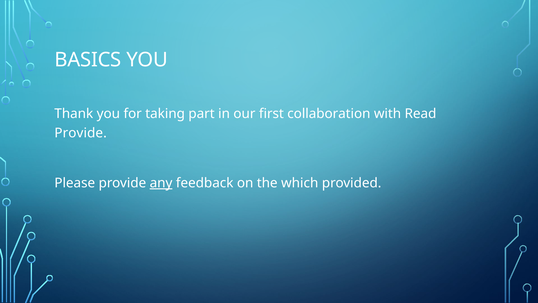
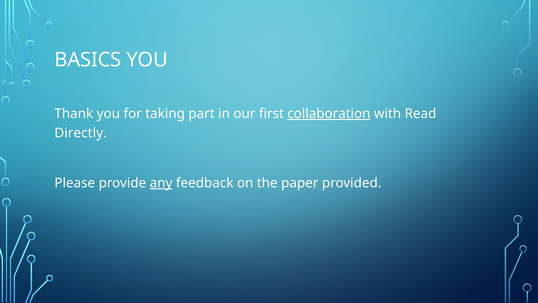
collaboration underline: none -> present (329, 114)
Provide: Provide -> Directly (81, 133)
which: which -> paper (300, 183)
